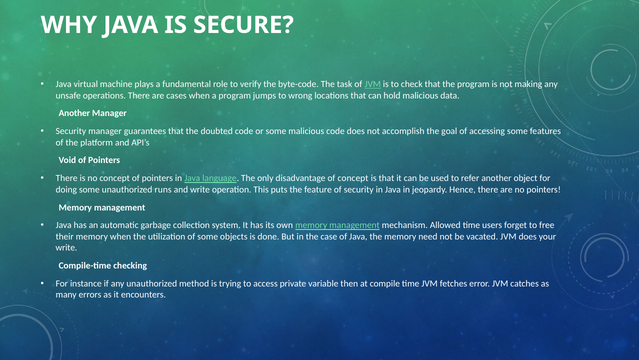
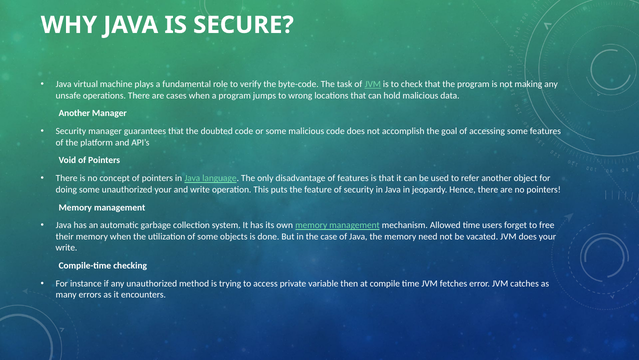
of concept: concept -> features (353, 178)
unauthorized runs: runs -> your (163, 189)
